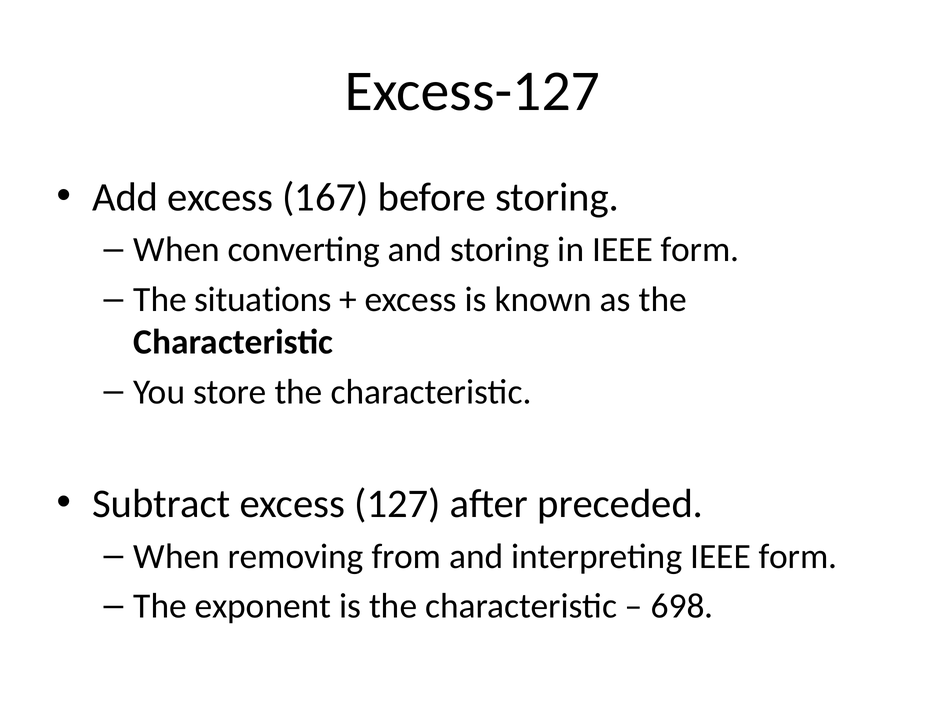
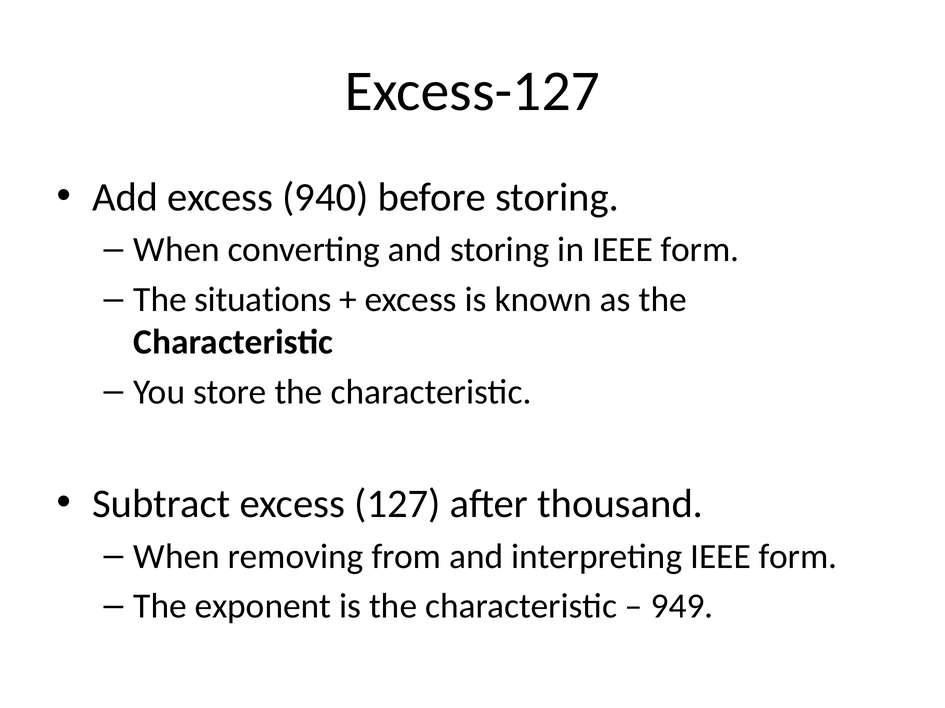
167: 167 -> 940 (325, 197)
preceded: preceded -> thousand (620, 504)
698: 698 -> 949 (682, 607)
